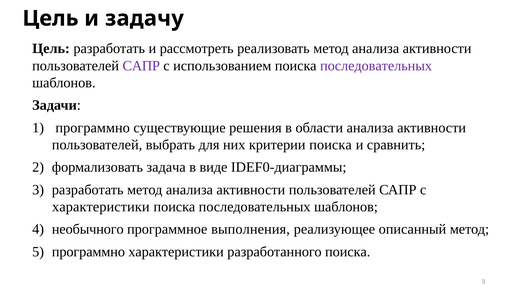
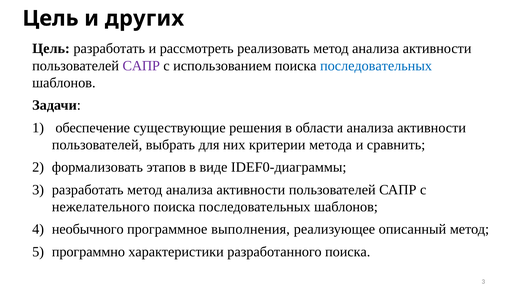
задачу: задачу -> других (144, 18)
последовательных colour: purple -> blue (376, 66)
программно: программно -> обеспечение (93, 128)
критерии поиска: поиска -> метода (331, 145)
задача: задача -> этапов (166, 167)
характеристики: характеристики -> нежелательного (101, 207)
